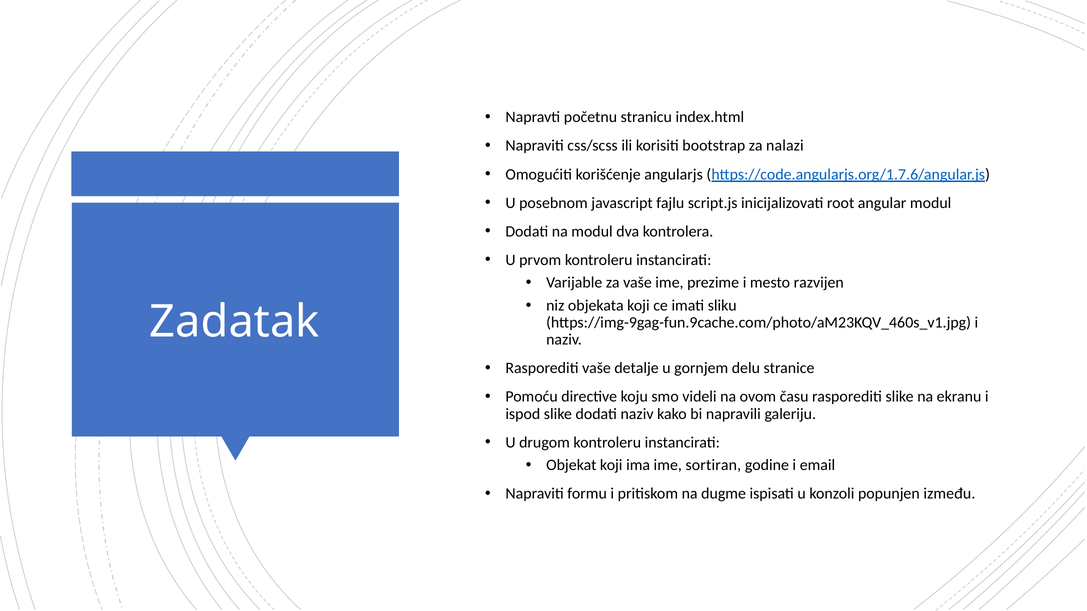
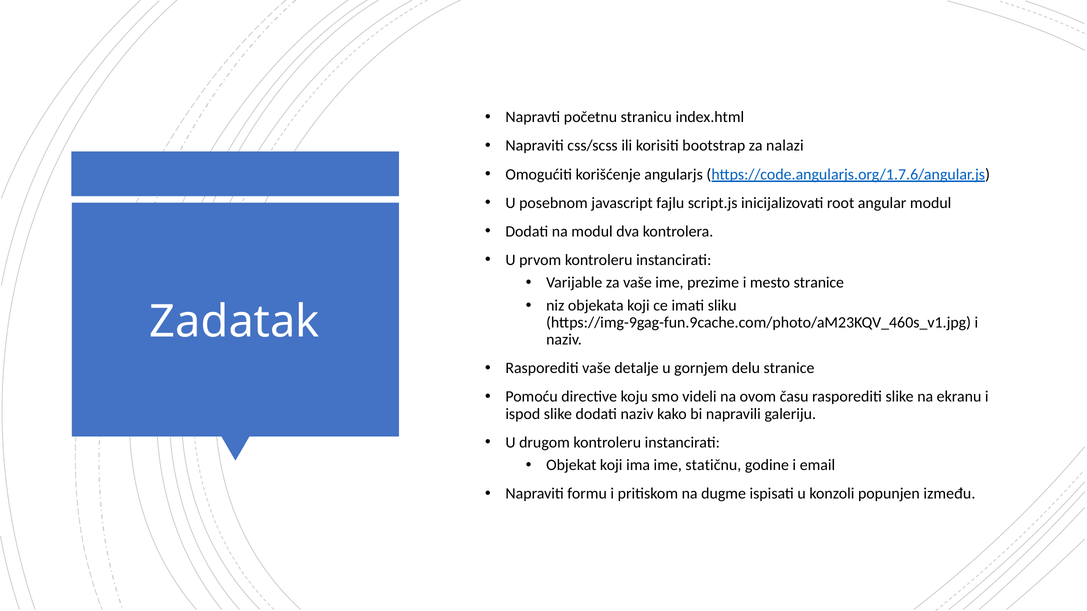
mesto razvijen: razvijen -> stranice (819, 283)
sortiran: sortiran -> statičnu (713, 465)
